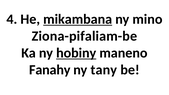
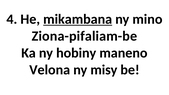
hobiny underline: present -> none (76, 53)
Fanahy: Fanahy -> Velona (50, 70)
tany: tany -> misy (104, 70)
